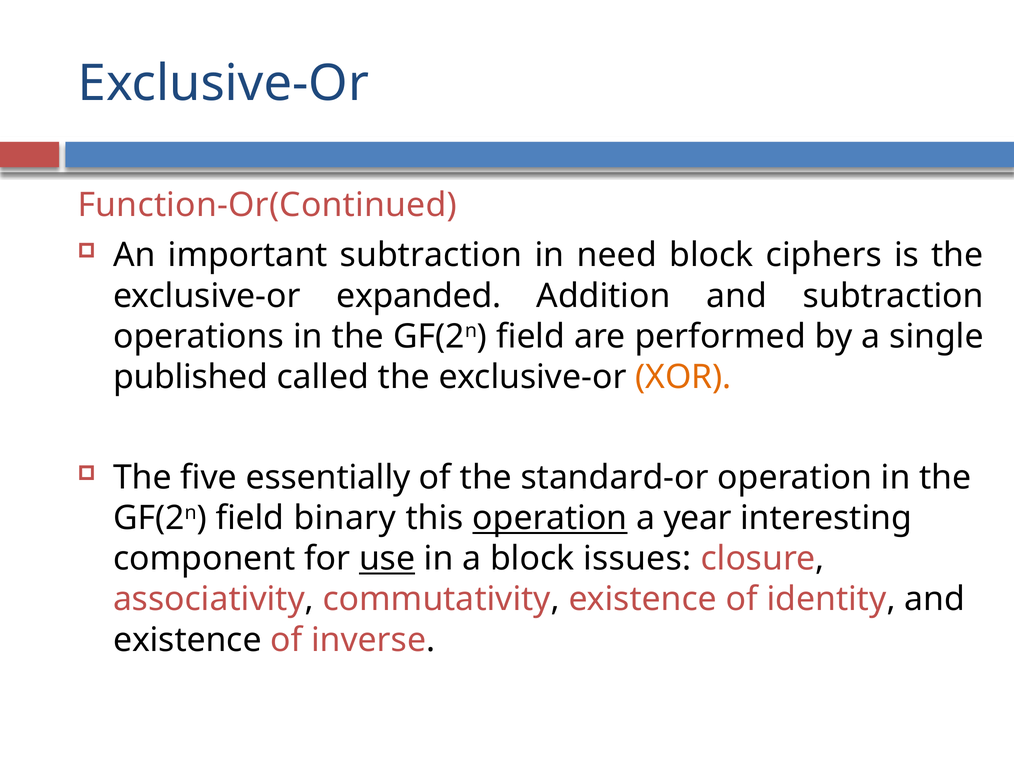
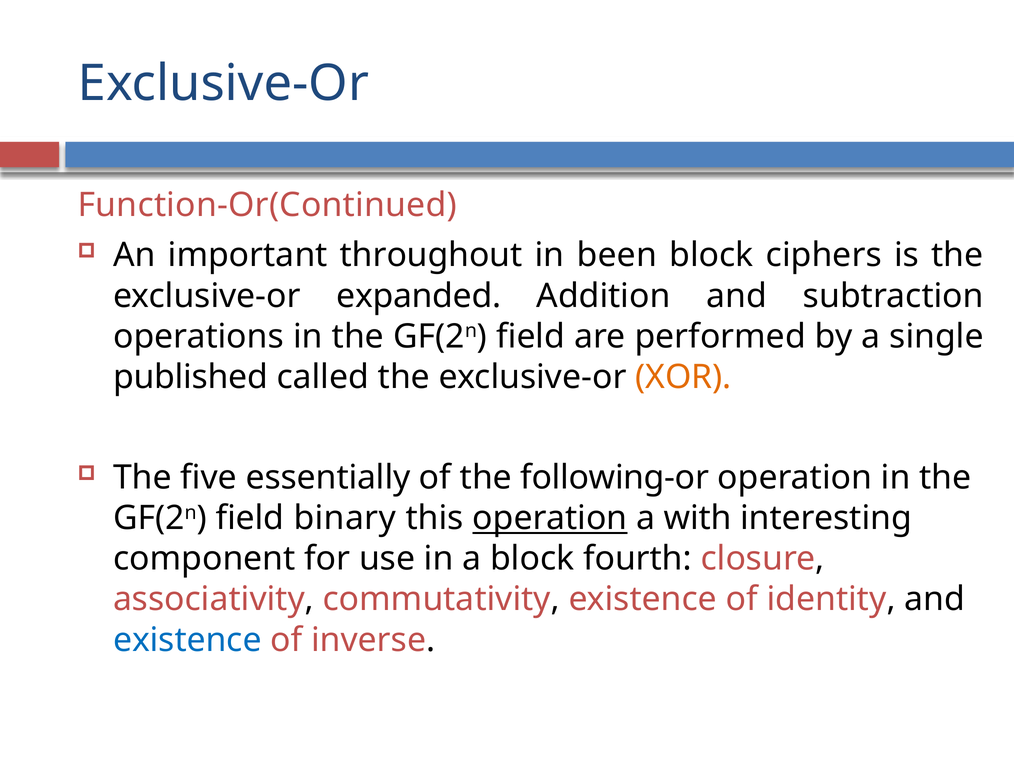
important subtraction: subtraction -> throughout (431, 256)
need: need -> been (617, 256)
standard-or: standard-or -> following-or (615, 478)
year: year -> with (698, 519)
use underline: present -> none (387, 559)
issues: issues -> fourth (638, 559)
existence colour: black -> blue (187, 640)
